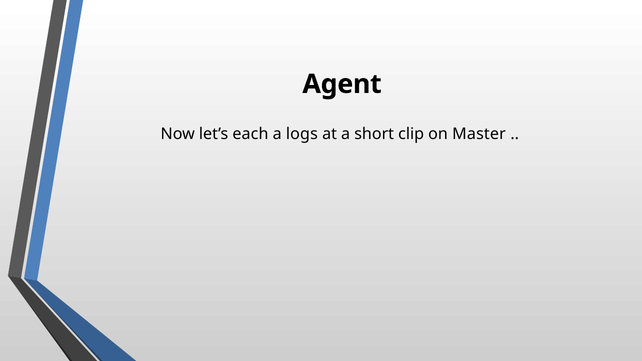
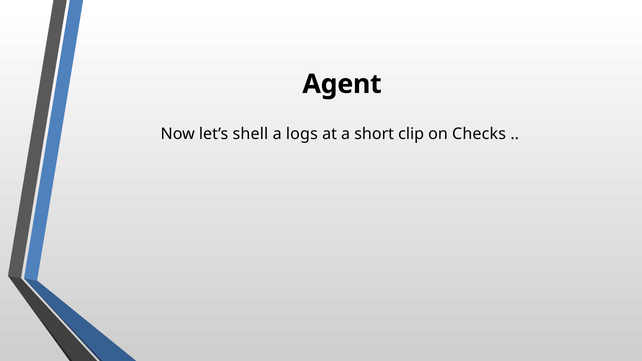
each: each -> shell (250, 134)
Master: Master -> Checks (479, 134)
